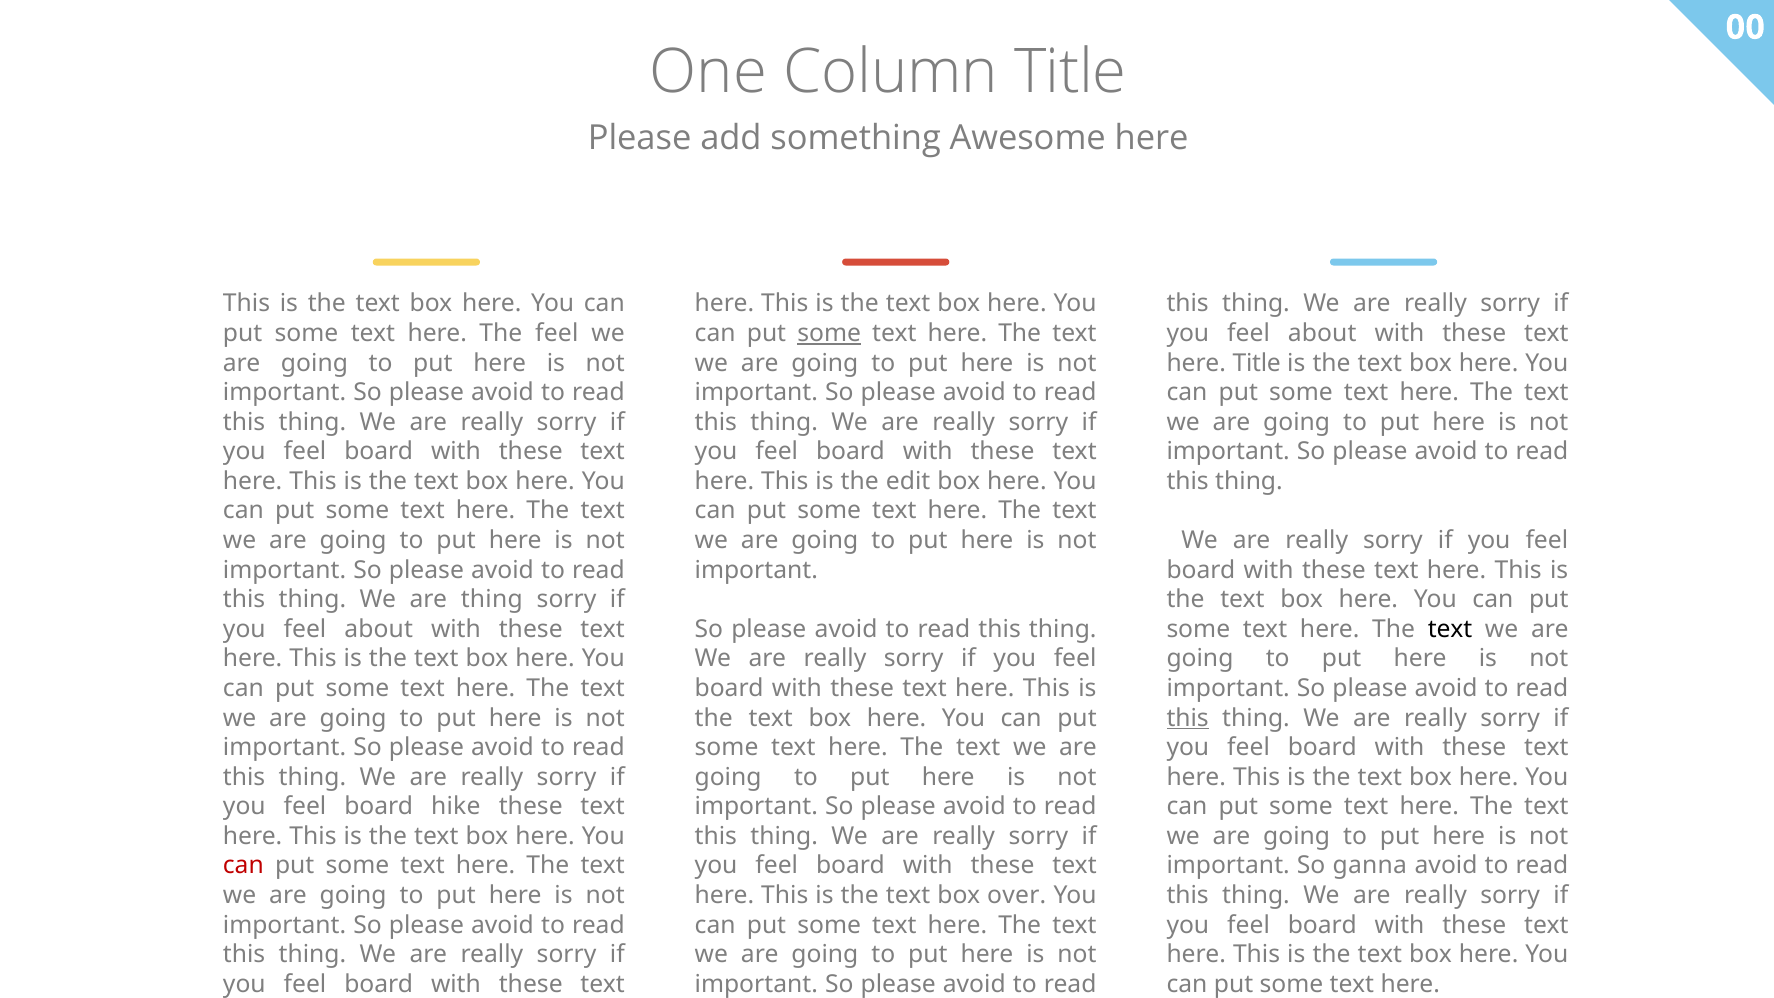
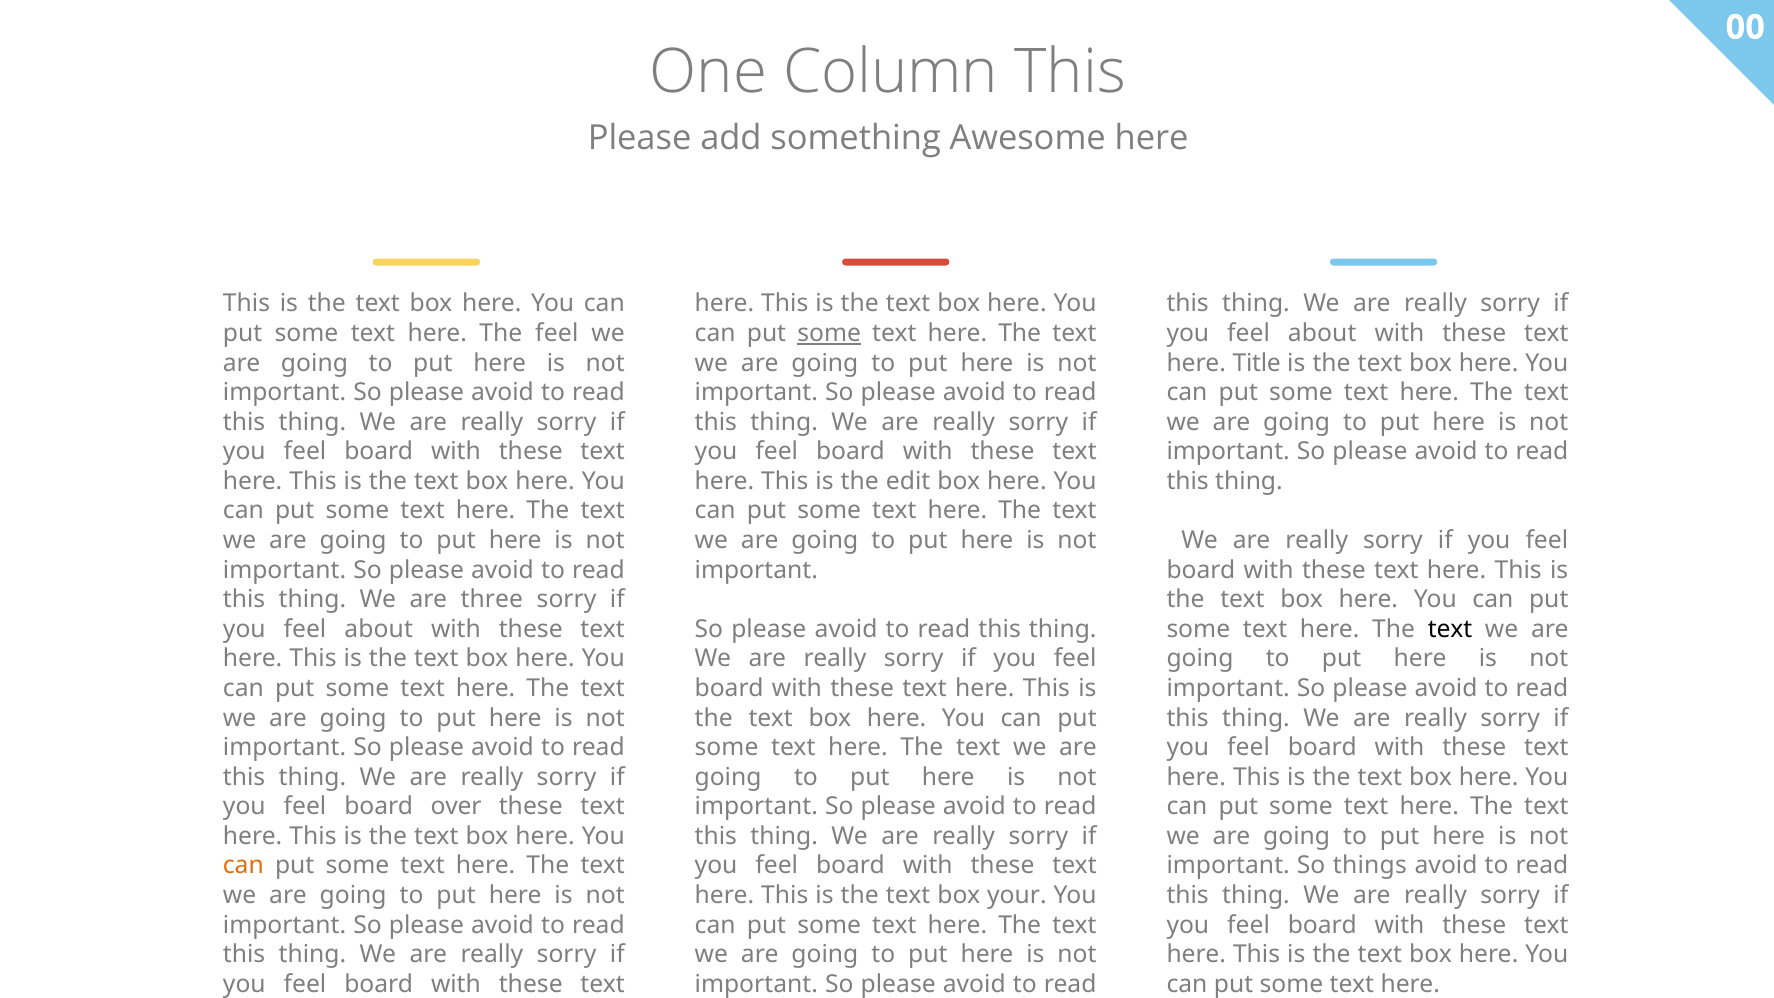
Column Title: Title -> This (1070, 72)
are thing: thing -> three (492, 600)
this underline: present -> none (1188, 718)
hike: hike -> over (456, 807)
can colour: red -> orange (243, 866)
ganna: ganna -> things (1370, 866)
over: over -> your (1017, 895)
